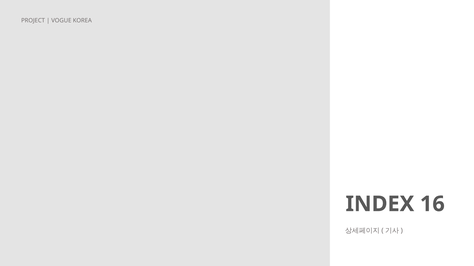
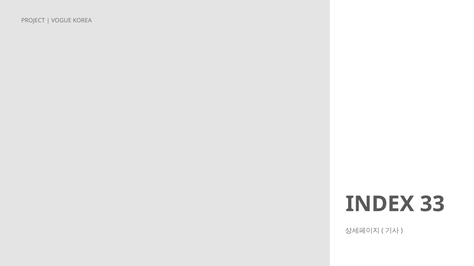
16: 16 -> 33 (432, 204)
